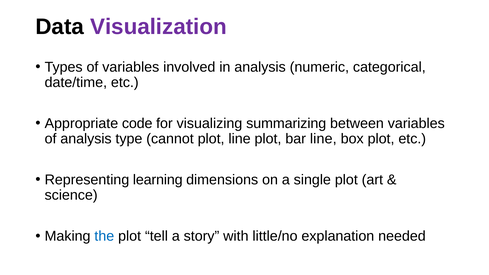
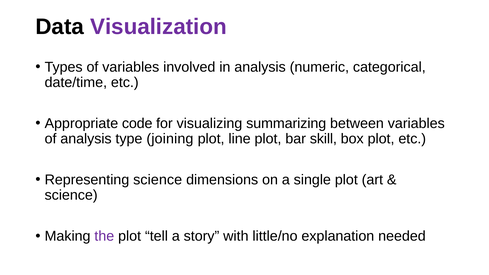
cannot: cannot -> joining (170, 139)
bar line: line -> skill (323, 139)
Representing learning: learning -> science (158, 180)
the colour: blue -> purple (104, 236)
